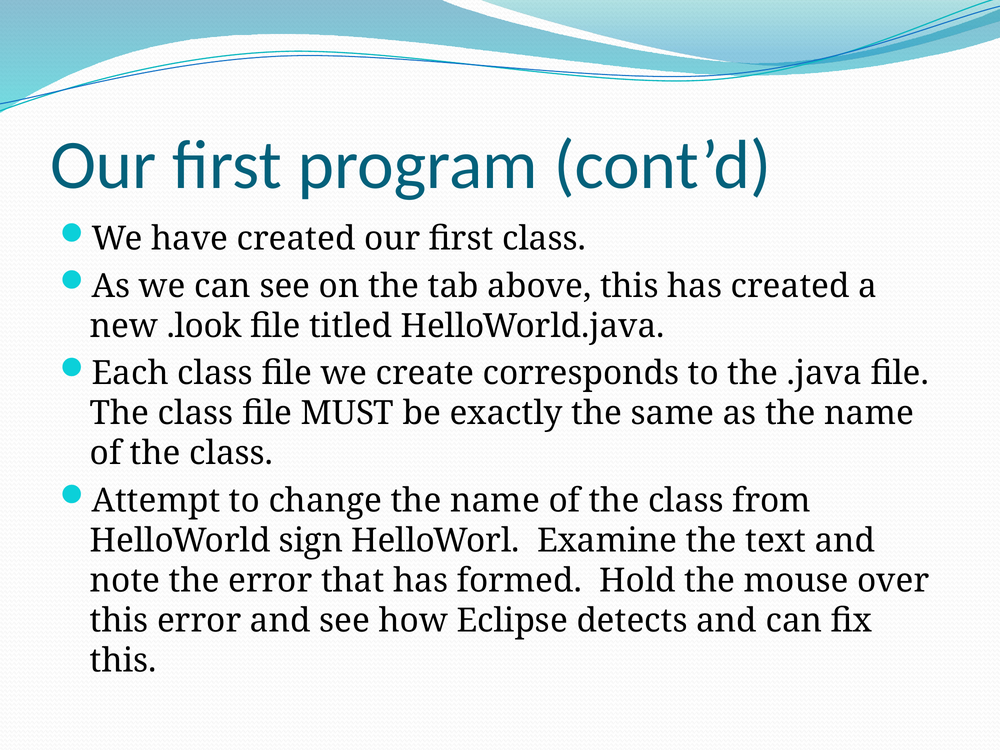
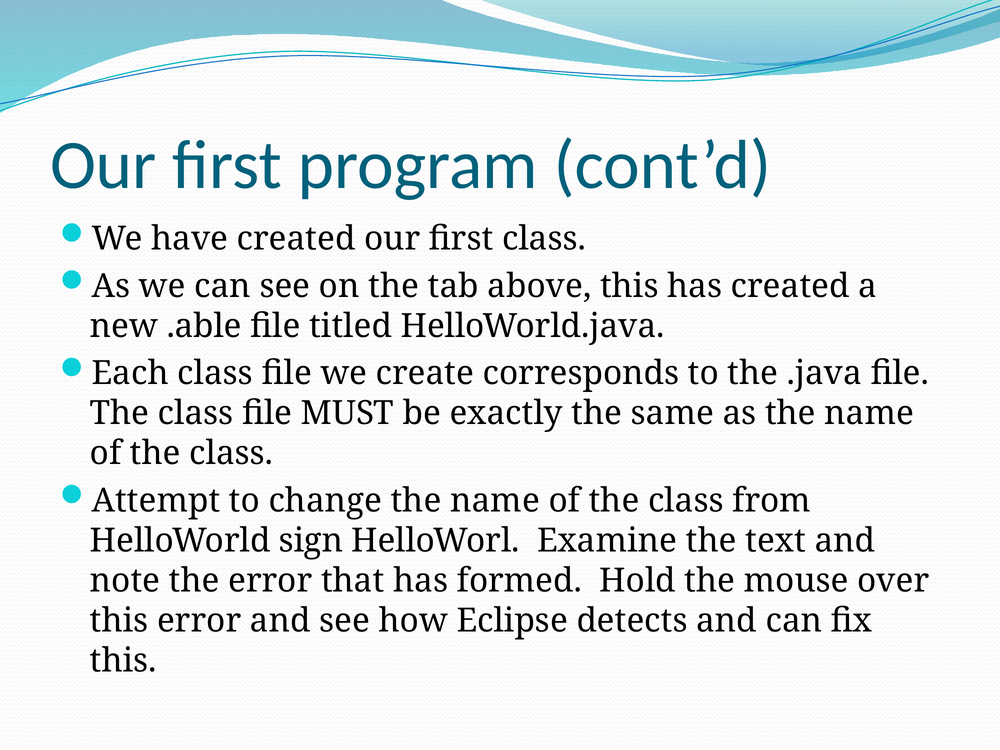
.look: .look -> .able (204, 326)
